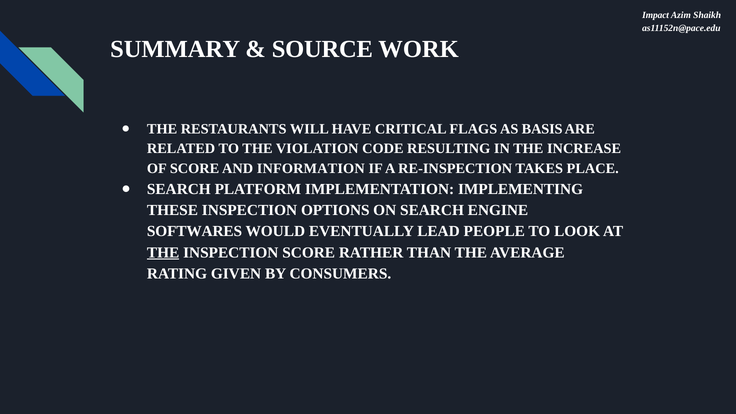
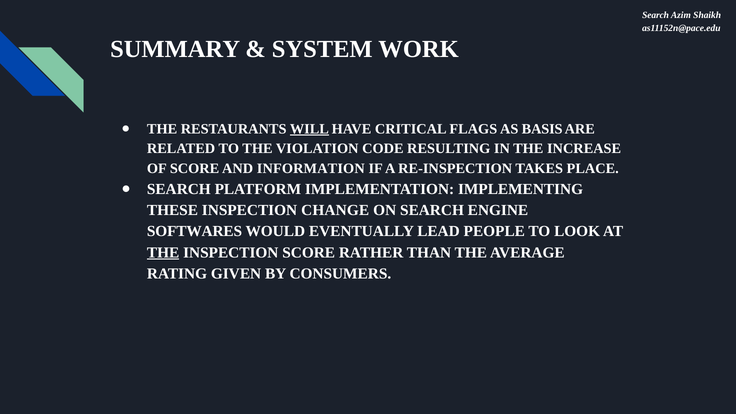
Impact: Impact -> Search (656, 15)
SOURCE: SOURCE -> SYSTEM (322, 49)
WILL underline: none -> present (309, 129)
OPTIONS: OPTIONS -> CHANGE (335, 210)
